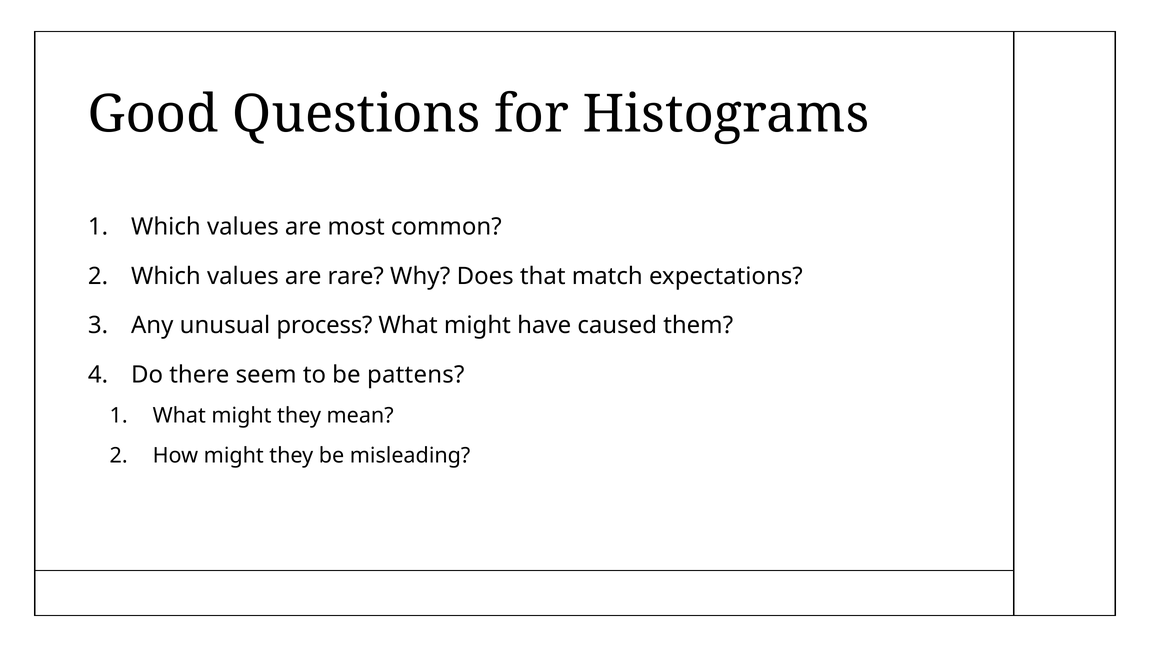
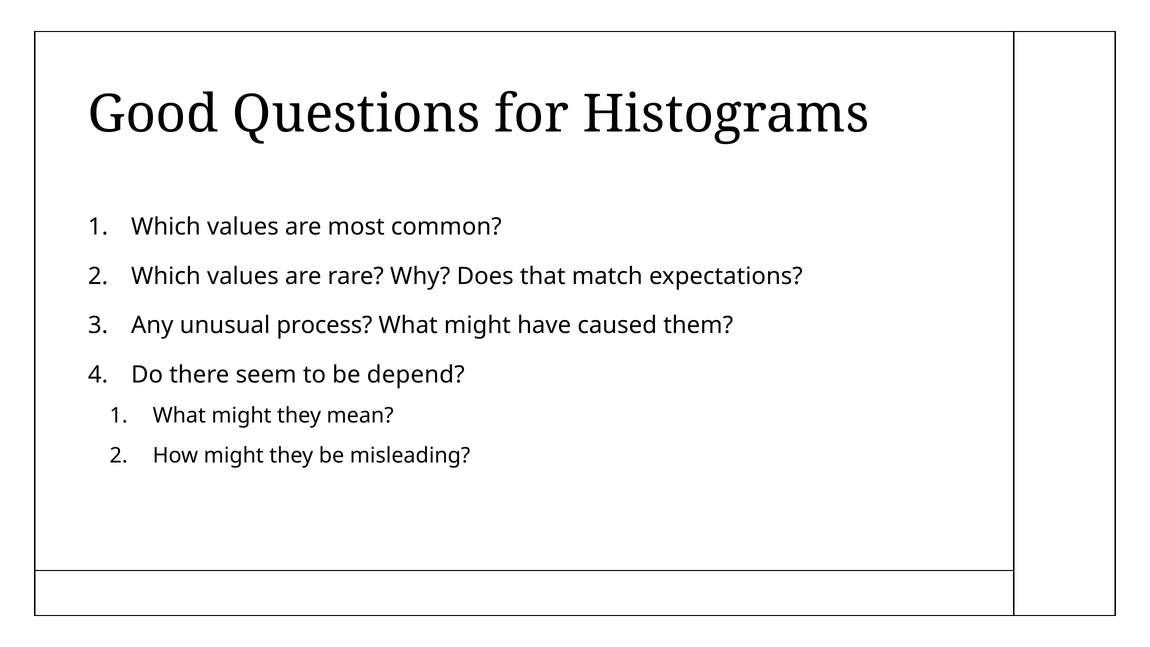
pattens: pattens -> depend (416, 375)
